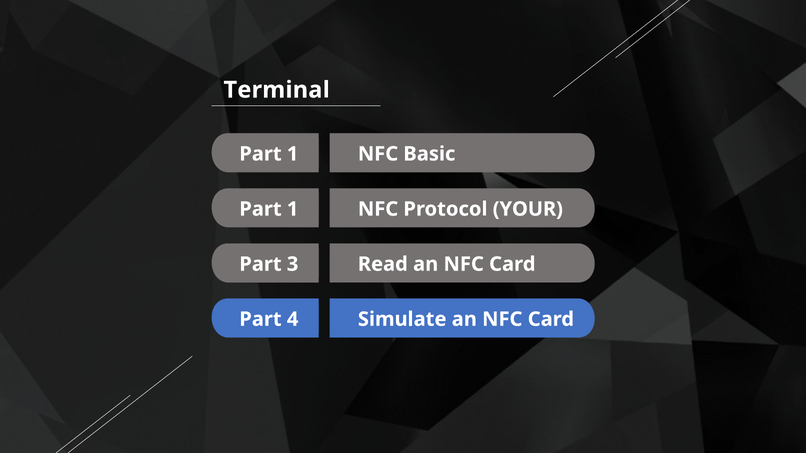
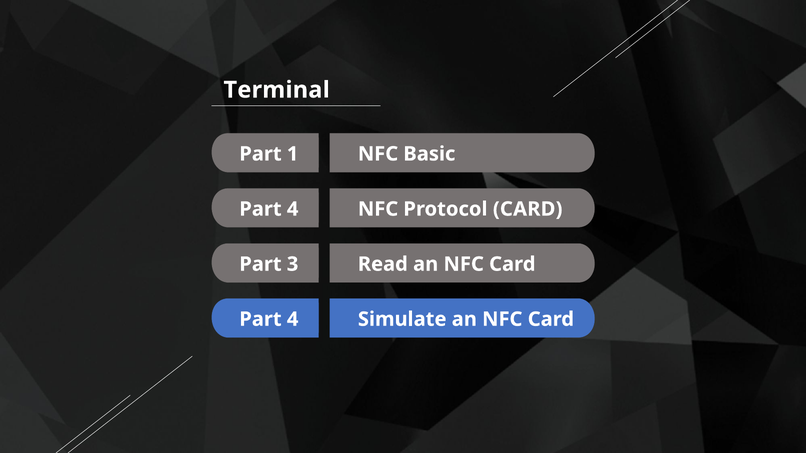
1: 1 -> 4 (293, 209)
Protocol YOUR: YOUR -> CARD (528, 209)
